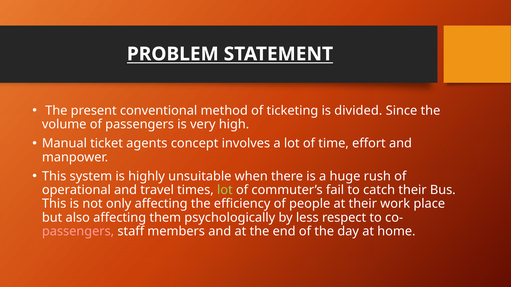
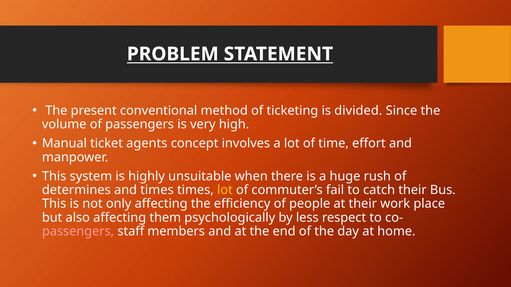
operational: operational -> determines (76, 190)
and travel: travel -> times (157, 190)
lot colour: light green -> yellow (225, 190)
